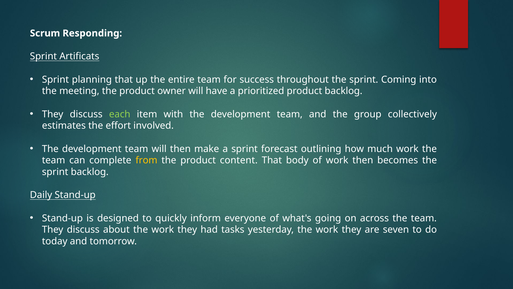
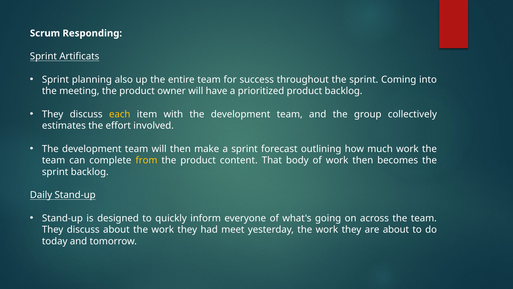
planning that: that -> also (124, 79)
each colour: light green -> yellow (120, 114)
tasks: tasks -> meet (233, 229)
are seven: seven -> about (396, 229)
